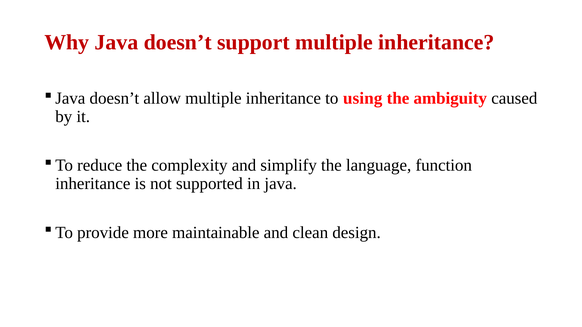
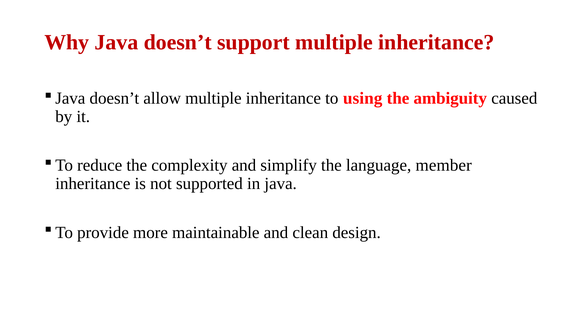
function: function -> member (444, 166)
